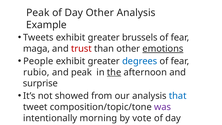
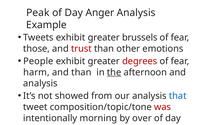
Day Other: Other -> Anger (100, 13)
maga: maga -> those (36, 49)
emotions underline: present -> none (163, 49)
degrees colour: blue -> red (140, 61)
rubio: rubio -> harm (36, 72)
and peak: peak -> than (81, 72)
surprise: surprise -> analysis (40, 83)
was colour: purple -> red (163, 107)
vote: vote -> over (142, 118)
